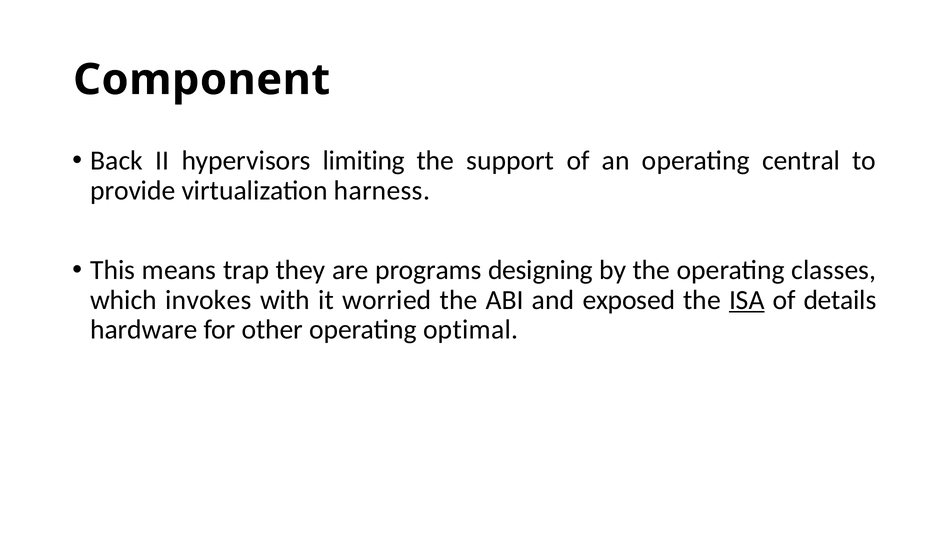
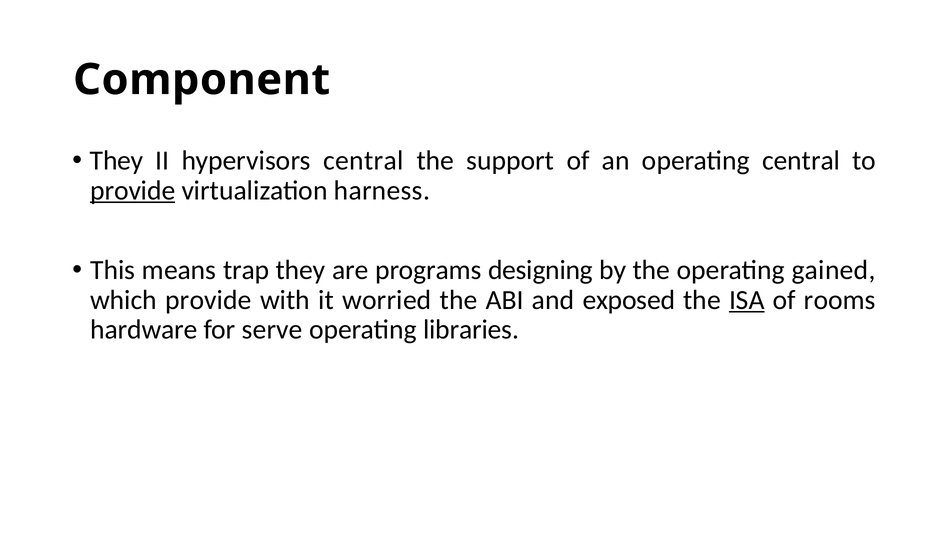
Back: Back -> They (117, 160)
hypervisors limiting: limiting -> central (363, 160)
provide underline: none -> present (133, 190)
classes: classes -> gained (834, 270)
which invokes: invokes -> provide (208, 300)
details: details -> rooms (840, 300)
other: other -> serve (272, 330)
optimal: optimal -> libraries (471, 330)
